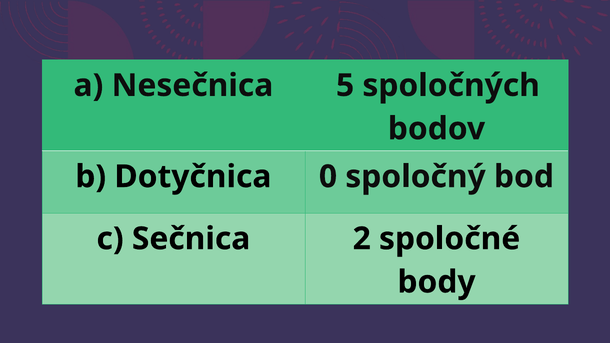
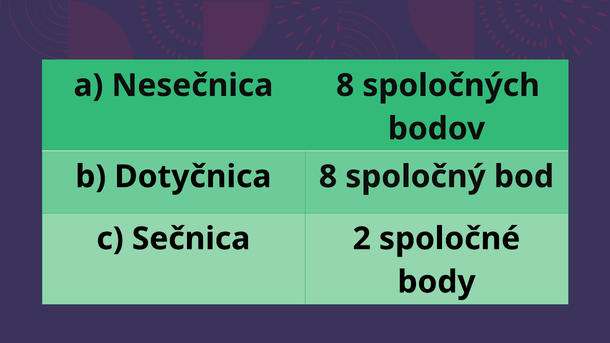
Nesečnica 5: 5 -> 8 (345, 85)
Dotyčnica 0: 0 -> 8 (328, 177)
